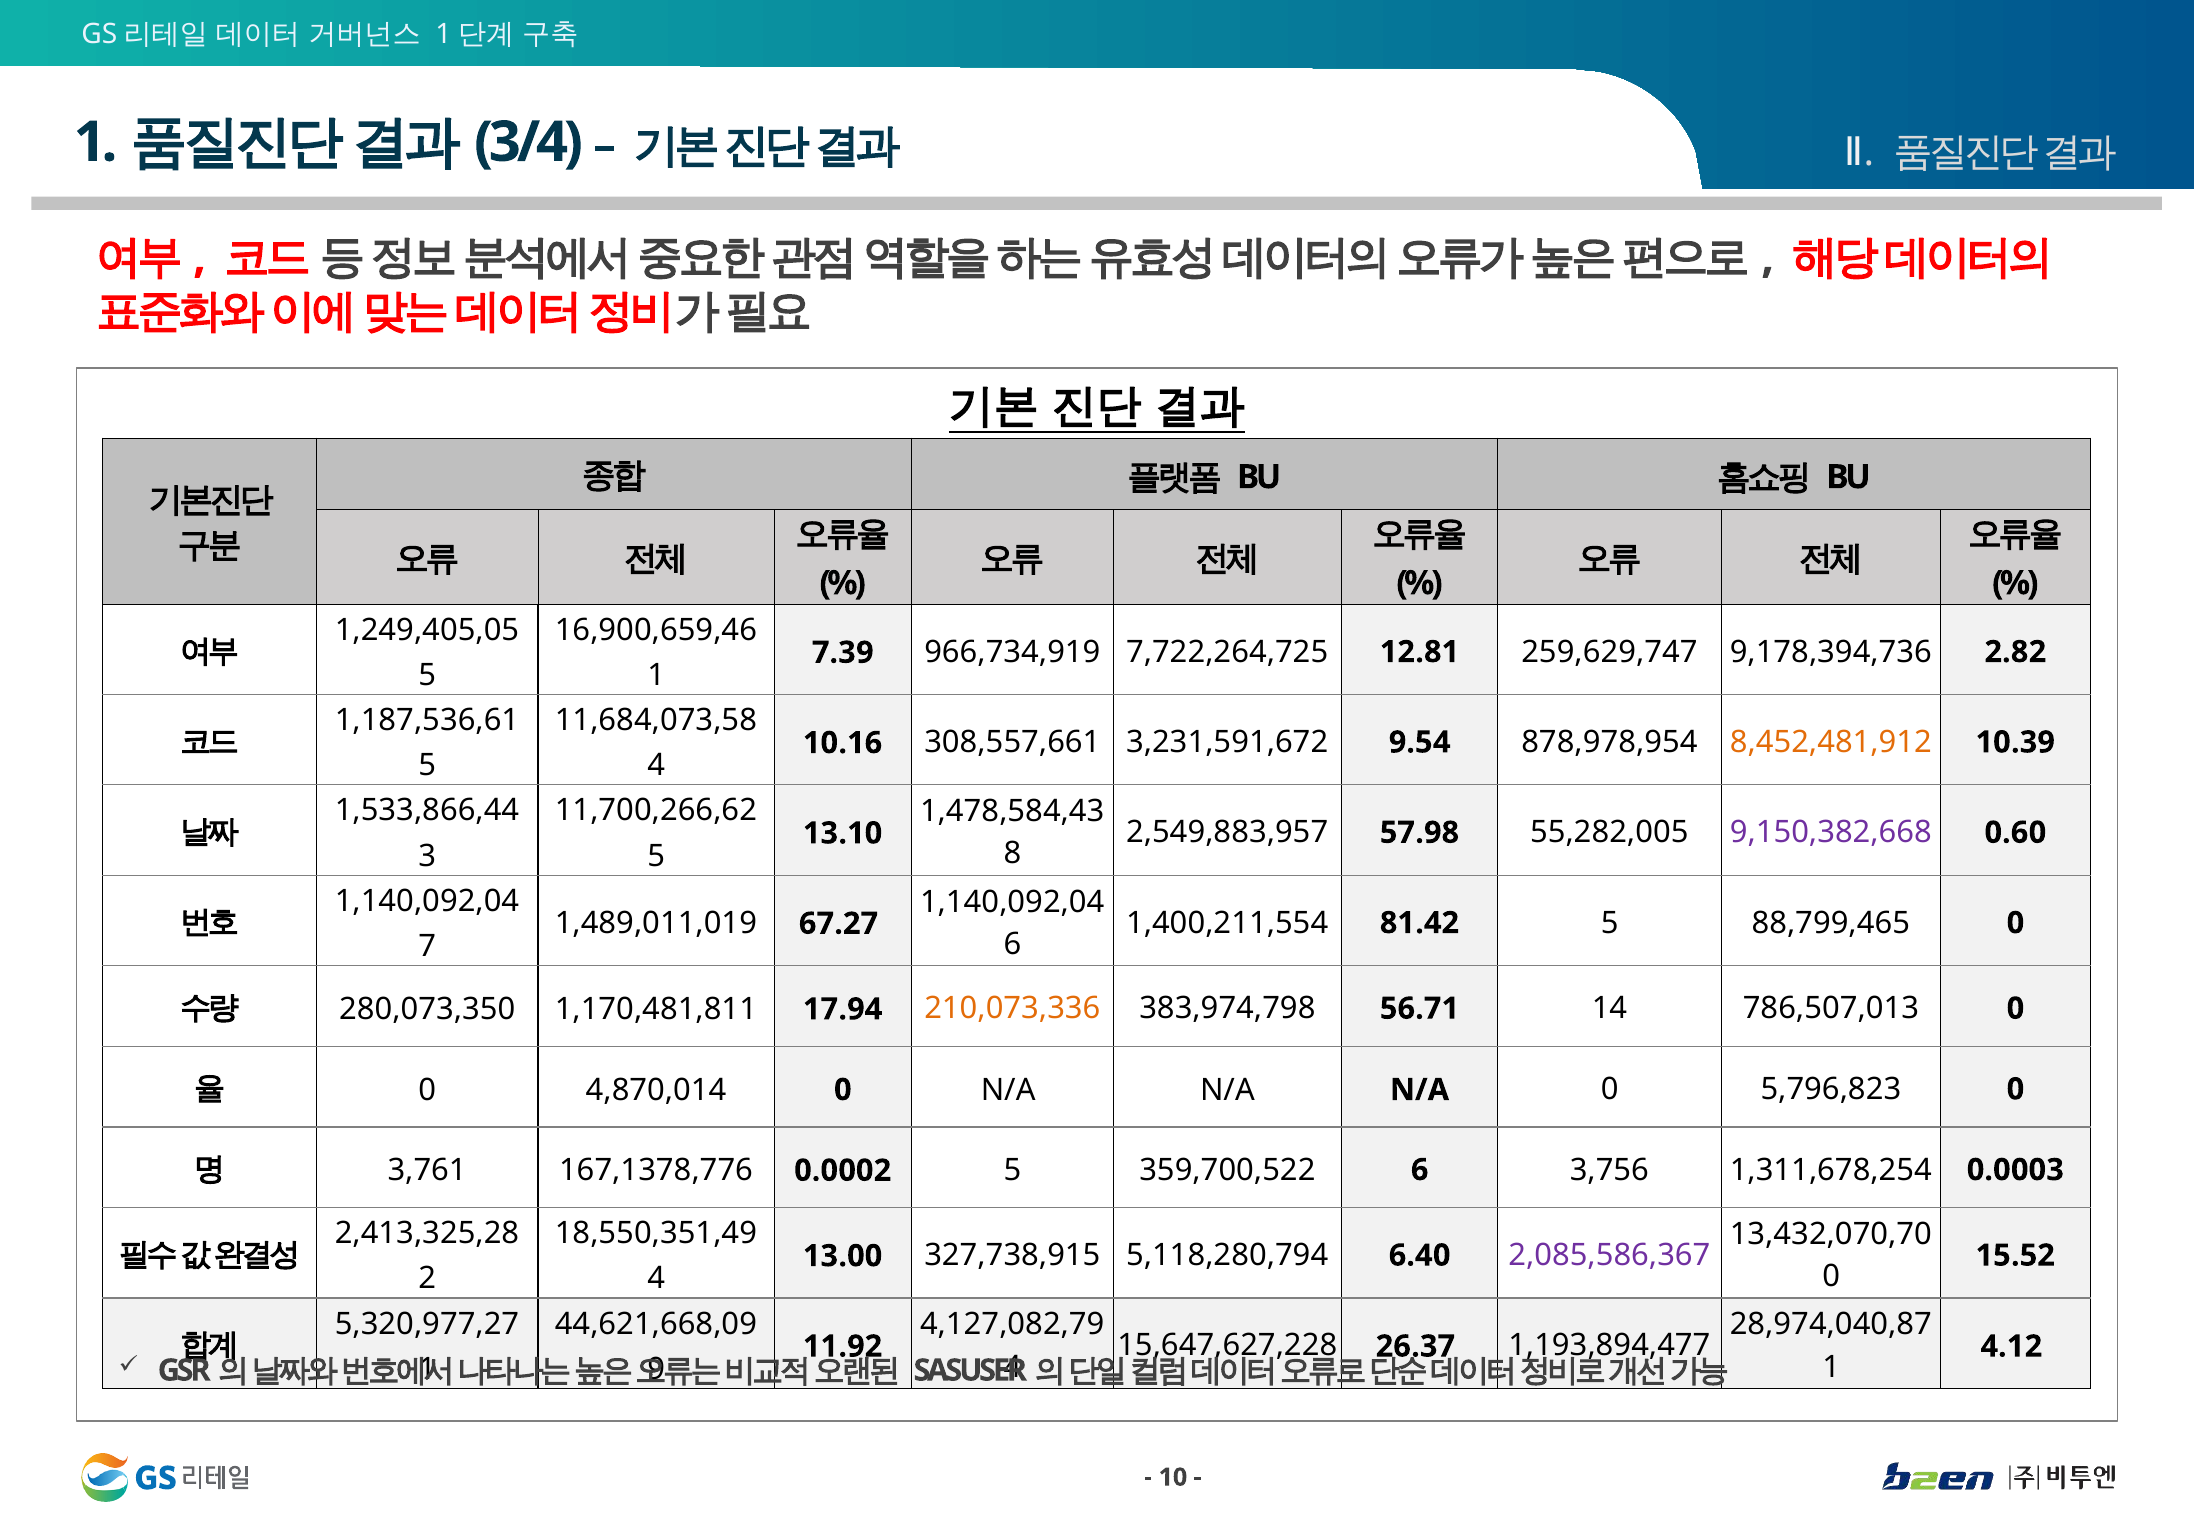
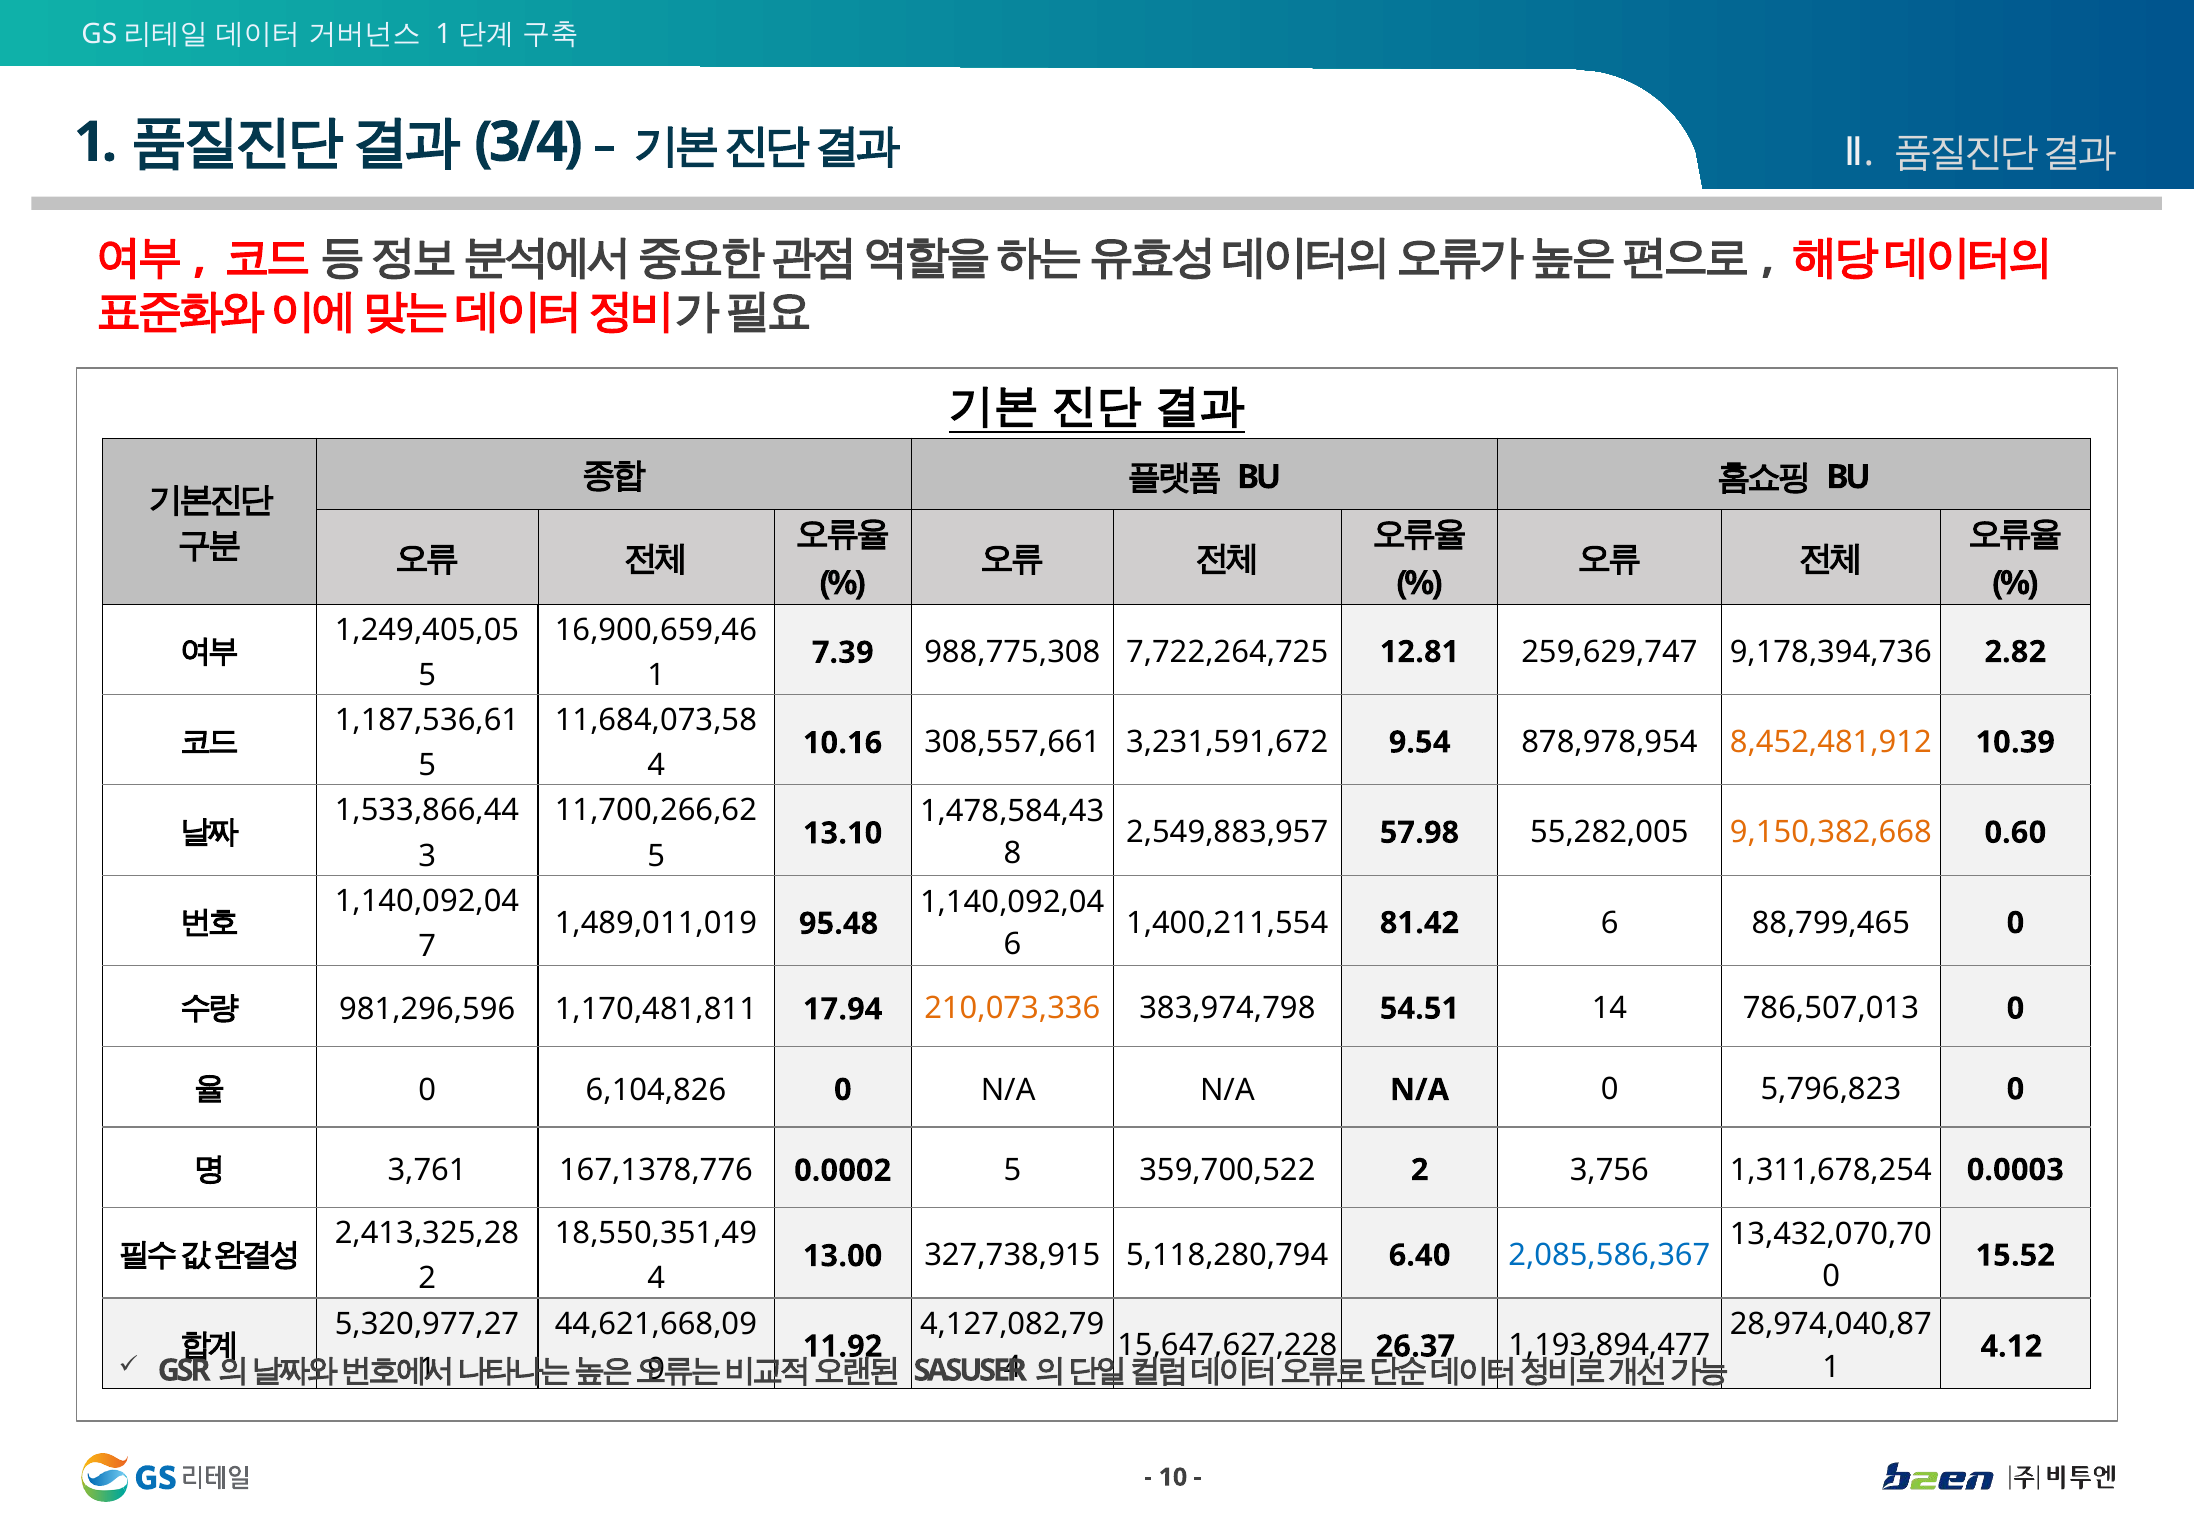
966,734,919: 966,734,919 -> 988,775,308 (1012, 652)
9,150,382,668 colour: purple -> orange (1831, 833)
81.42 5: 5 -> 6 (1610, 923)
67.27: 67.27 -> 95.48 (839, 924)
280,073,350: 280,073,350 -> 981,296,596 (427, 1009)
56.71: 56.71 -> 54.51 (1419, 1008)
4,870,014: 4,870,014 -> 6,104,826 (656, 1090)
359,700,522 6: 6 -> 2 (1420, 1170)
2,085,586,367 colour: purple -> blue (1609, 1255)
